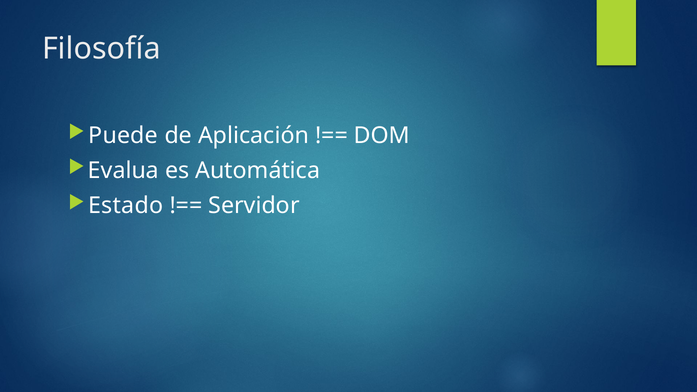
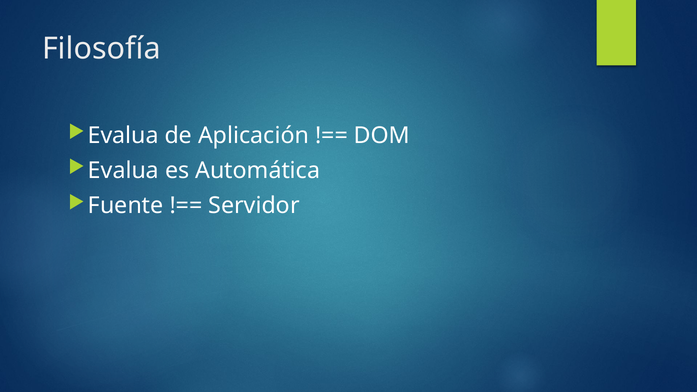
Puede: Puede -> Evalua (123, 136)
Estado: Estado -> Fuente (126, 206)
